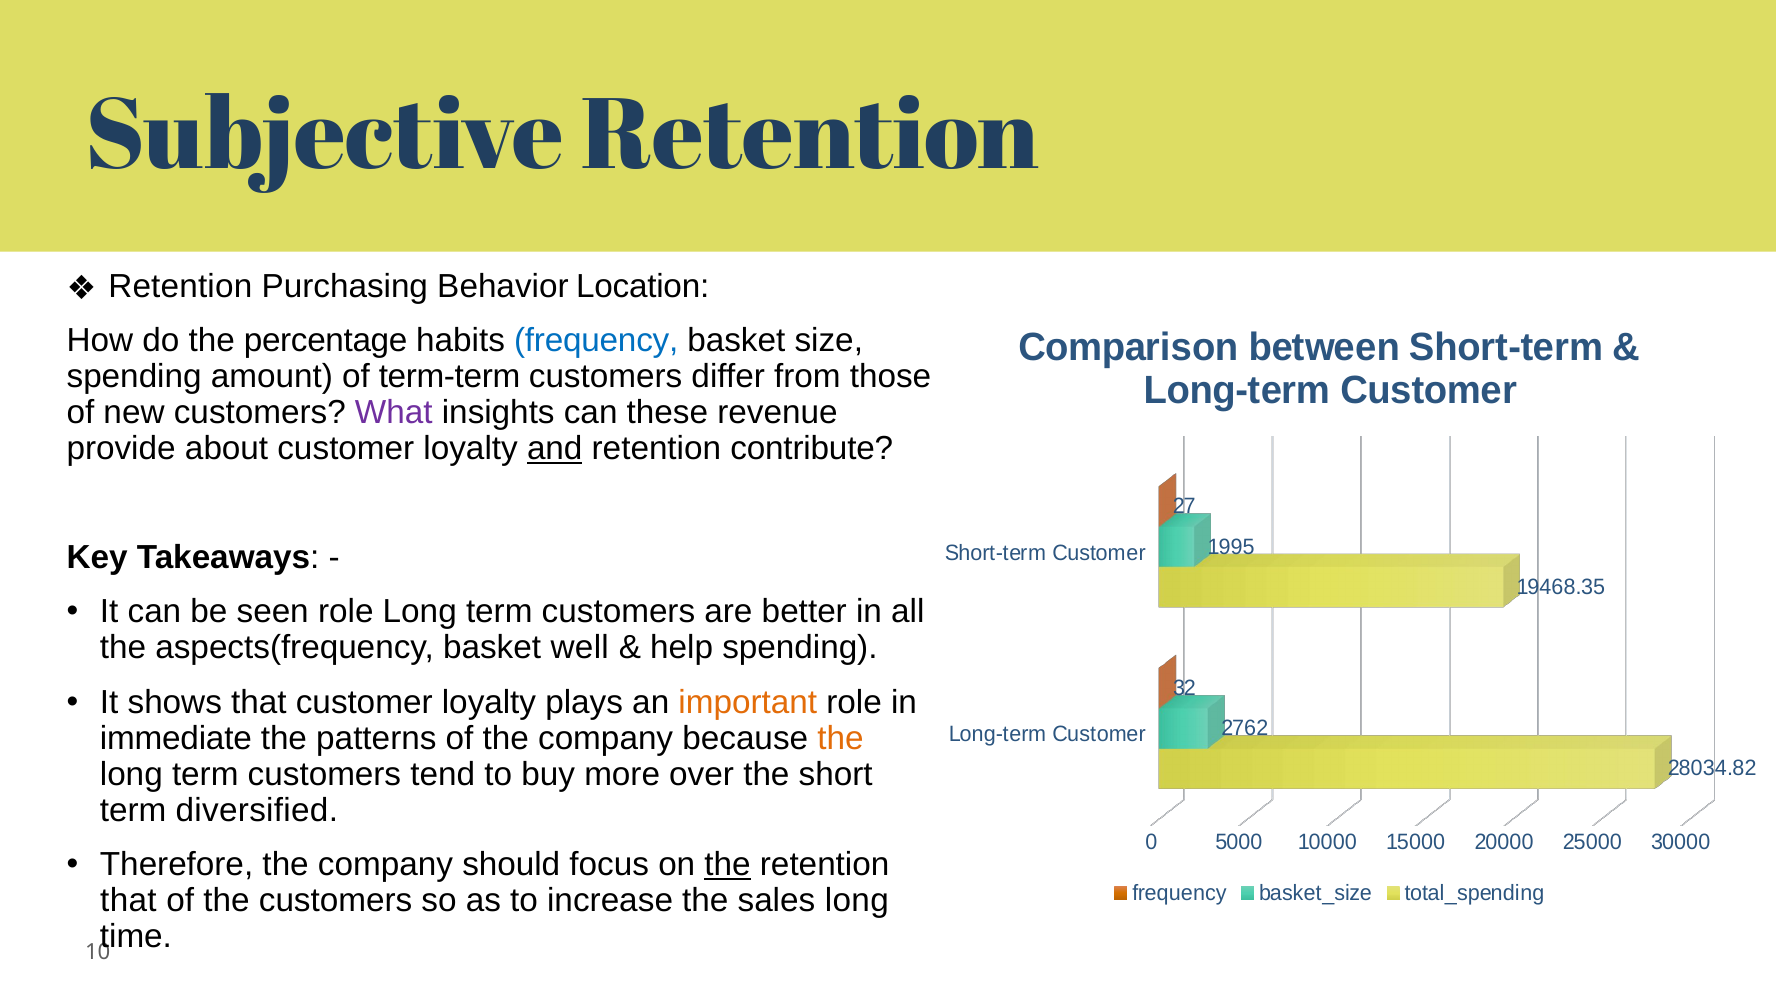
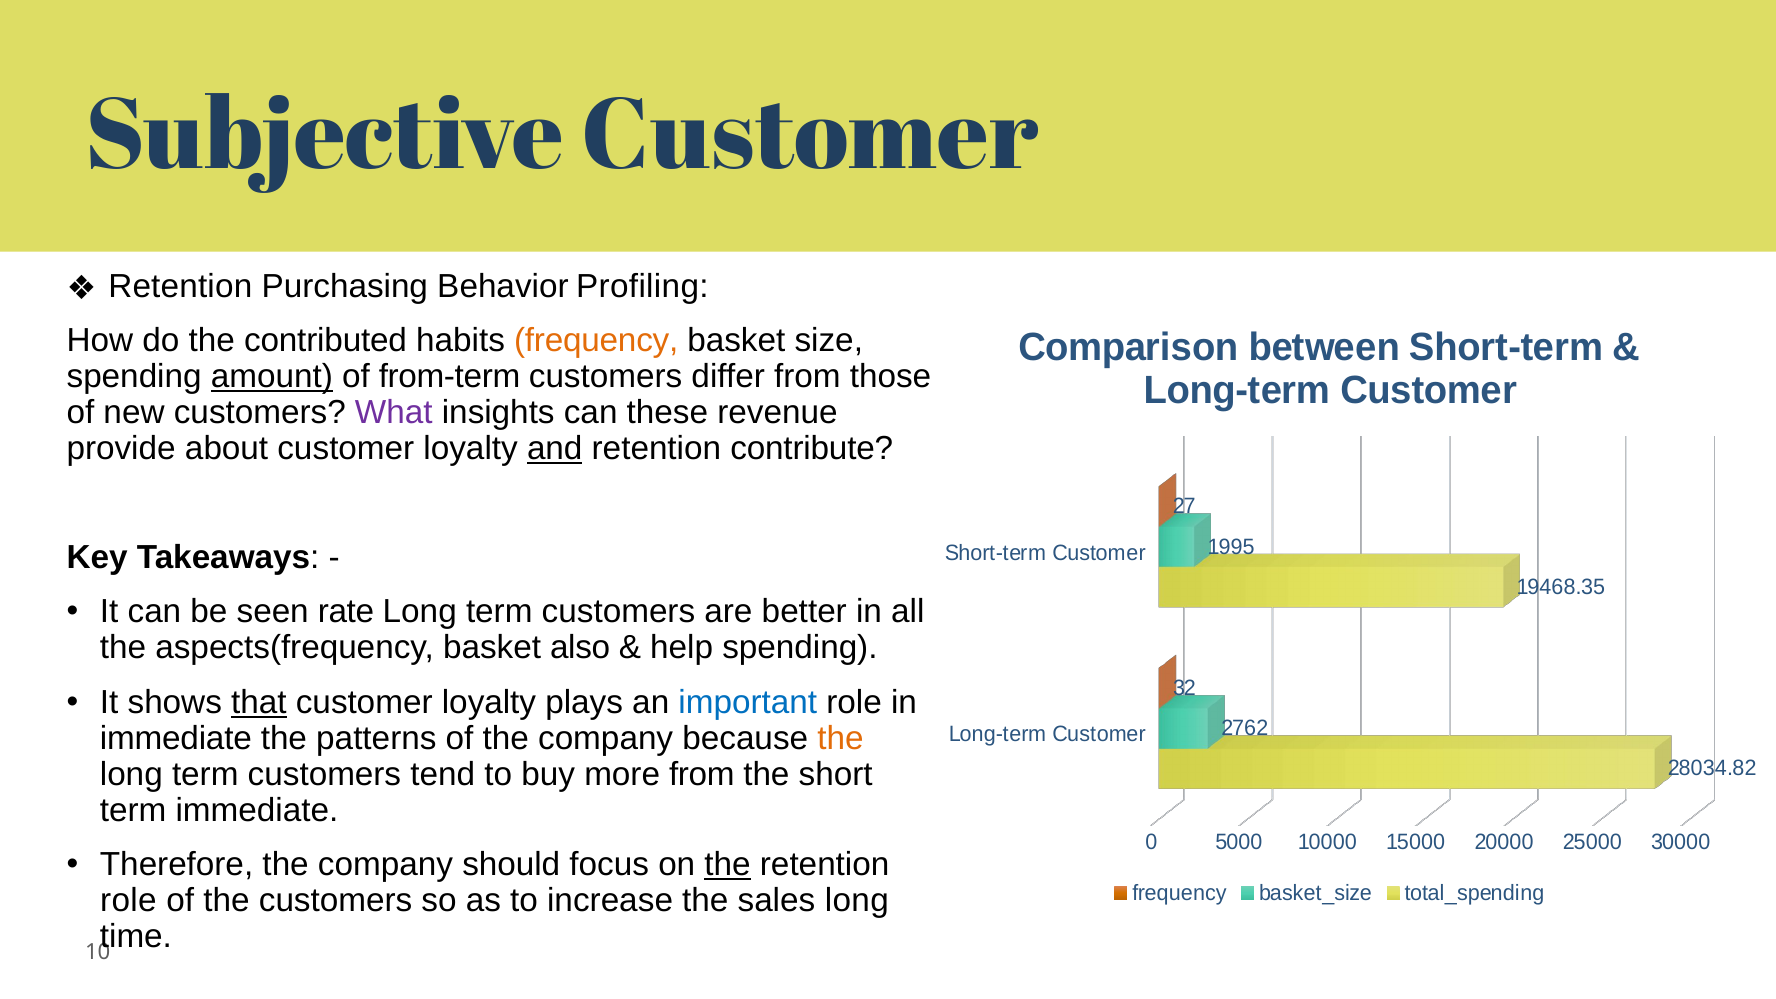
Subjective Retention: Retention -> Customer (810, 136)
Location: Location -> Profiling (642, 286)
percentage: percentage -> contributed (326, 341)
frequency colour: blue -> orange (596, 341)
amount underline: none -> present (272, 377)
term-term: term-term -> from-term (450, 377)
seen role: role -> rate (346, 612)
well: well -> also (580, 648)
that underline: none -> present (259, 702)
important colour: orange -> blue (748, 702)
more over: over -> from (702, 774)
term diversified: diversified -> immediate (257, 810)
that: that -> role (128, 901)
